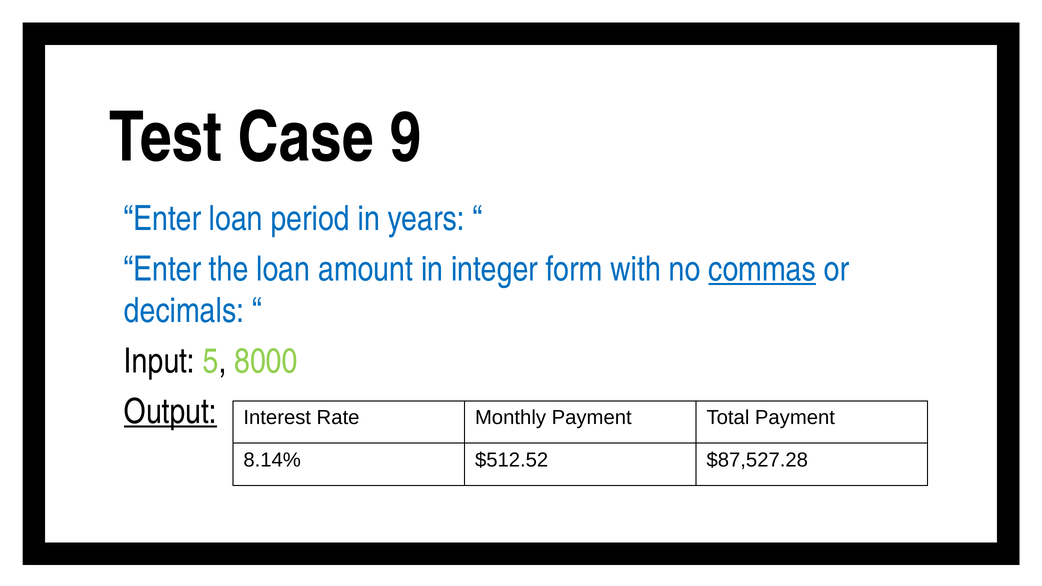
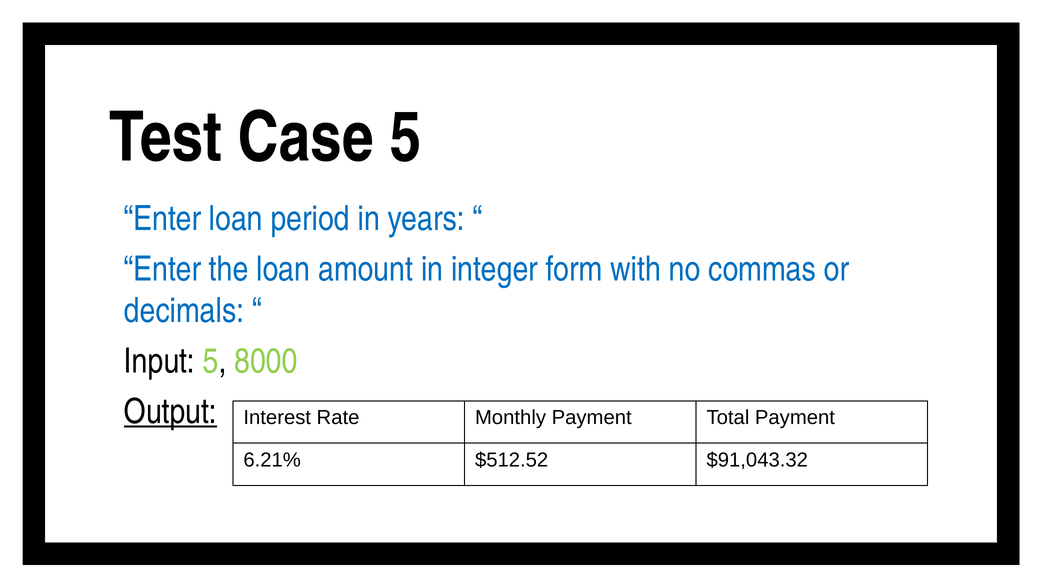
Case 9: 9 -> 5 (405, 138)
commas underline: present -> none (762, 269)
8.14%: 8.14% -> 6.21% (272, 460)
$87,527.28: $87,527.28 -> $91,043.32 (757, 460)
